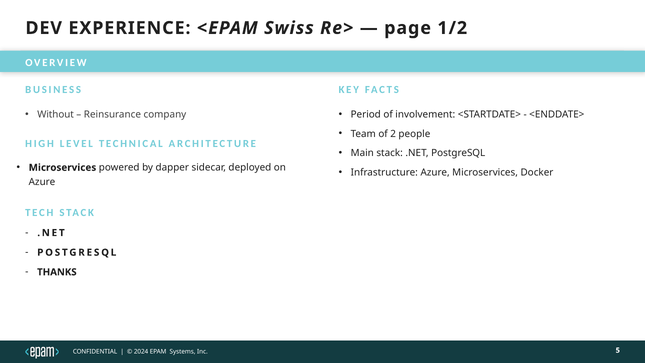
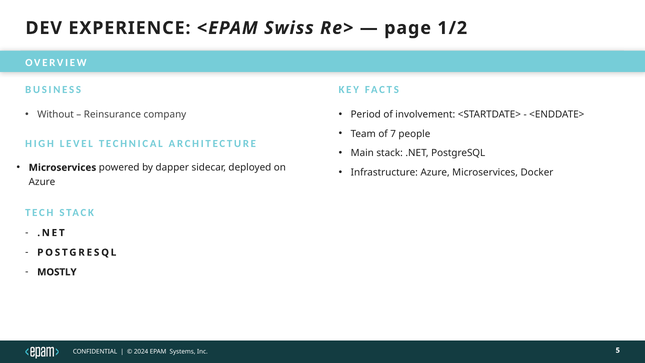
2: 2 -> 7 (393, 134)
THANKS: THANKS -> MOSTLY (57, 272)
